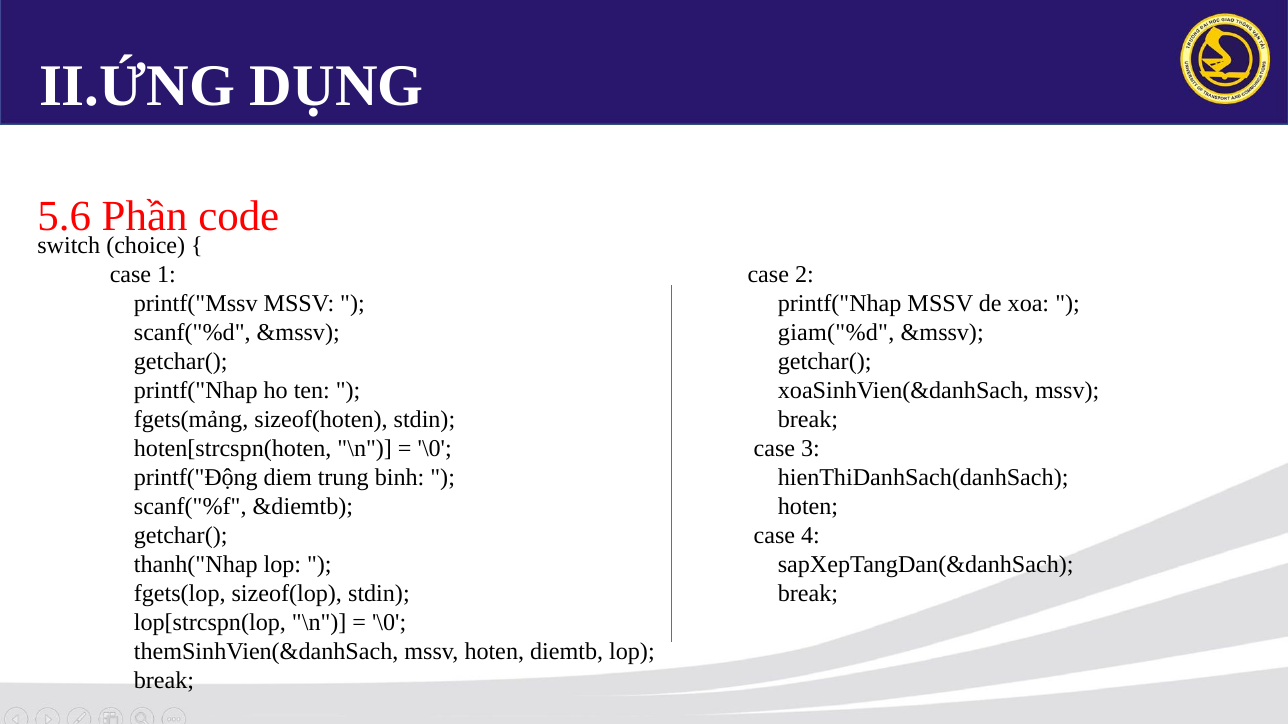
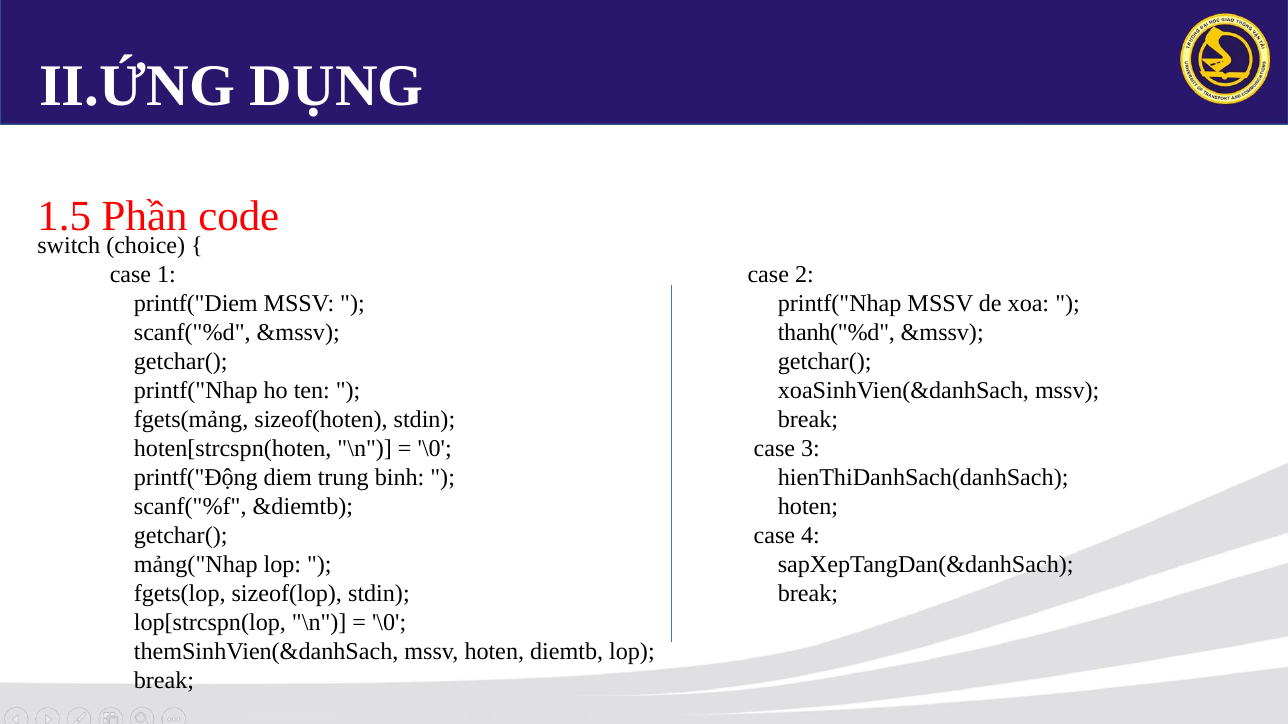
5.6: 5.6 -> 1.5 (64, 217)
printf("Mssv: printf("Mssv -> printf("Diem (196, 304)
giam("%d: giam("%d -> thanh("%d (836, 333)
thanh("Nhap: thanh("Nhap -> mảng("Nhap (196, 565)
